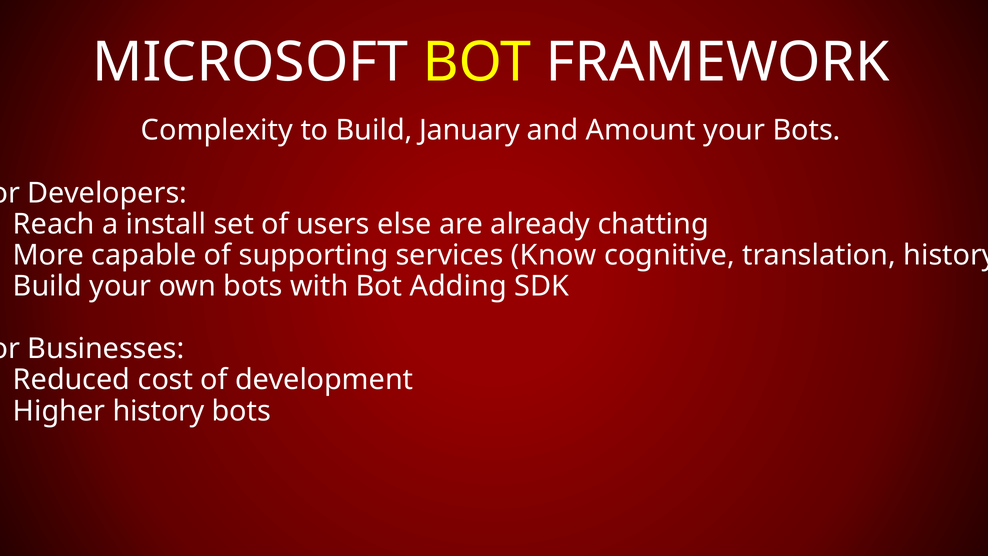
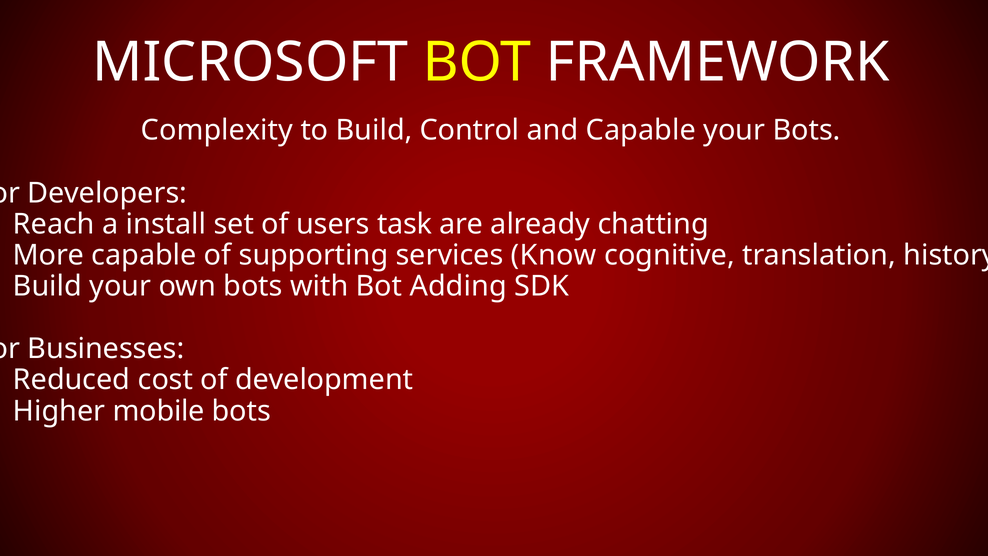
January: January -> Control (470, 130)
and Amount: Amount -> Capable (641, 130)
else: else -> task (405, 224)
Higher history: history -> mobile (159, 411)
